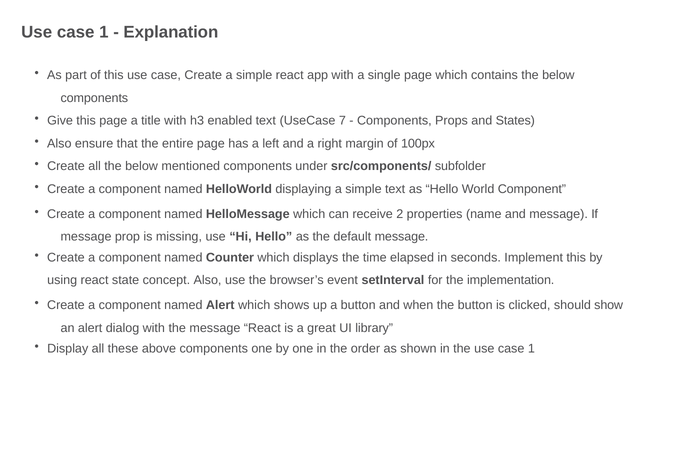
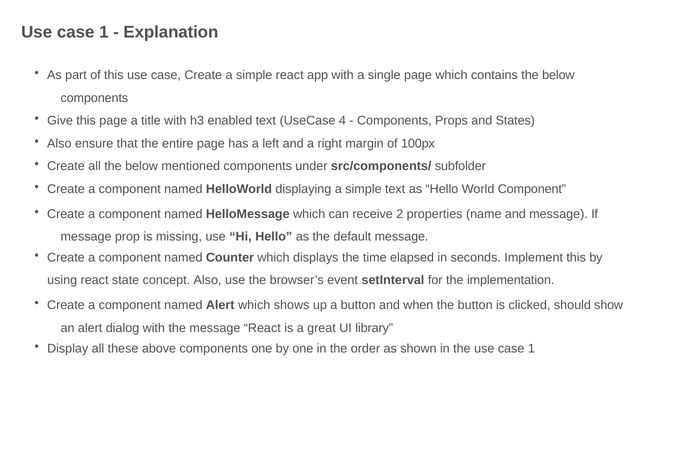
7: 7 -> 4 (342, 121)
